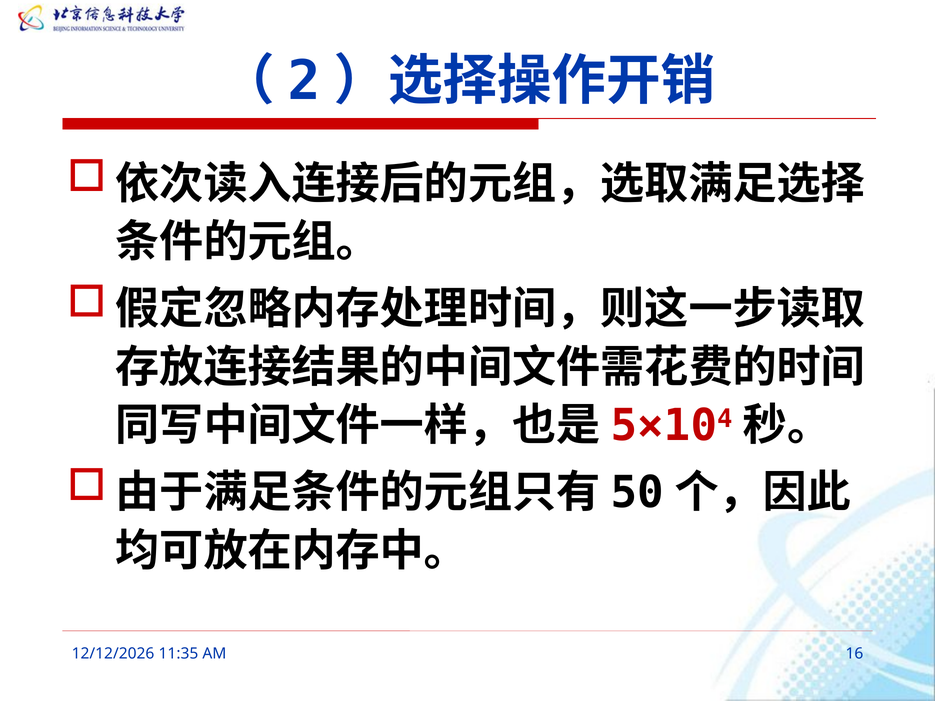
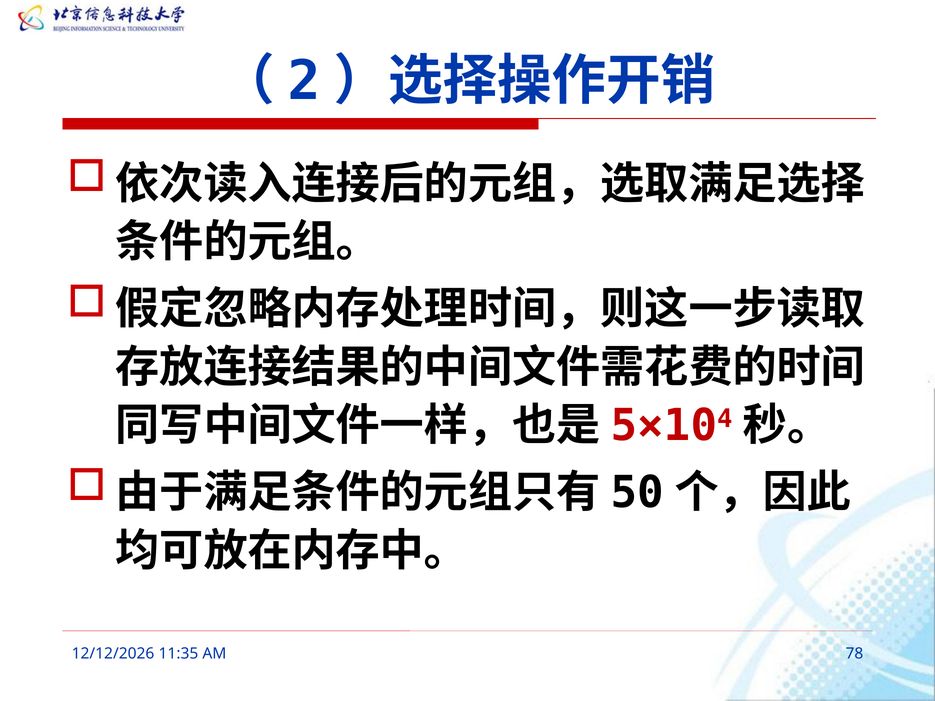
16: 16 -> 78 (854, 654)
